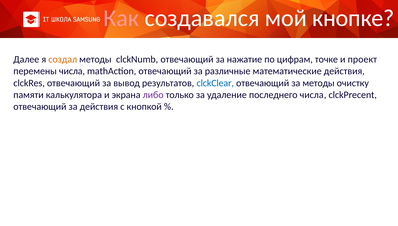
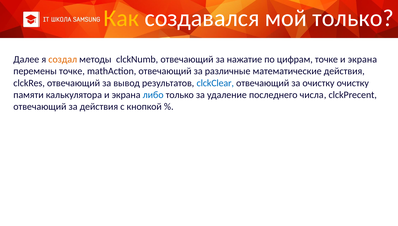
Как colour: pink -> yellow (121, 18)
мой кнопке: кнопке -> только (353, 18)
точке и проект: проект -> экрана (362, 59)
перемены числа: числа -> точке (72, 71)
за методы: методы -> очистку (318, 83)
либо colour: purple -> blue (153, 95)
